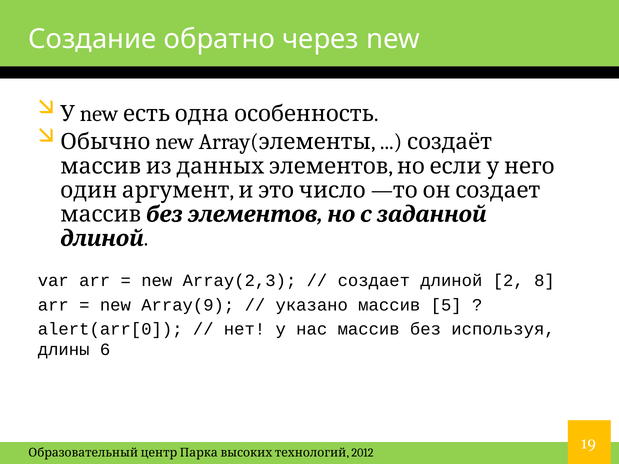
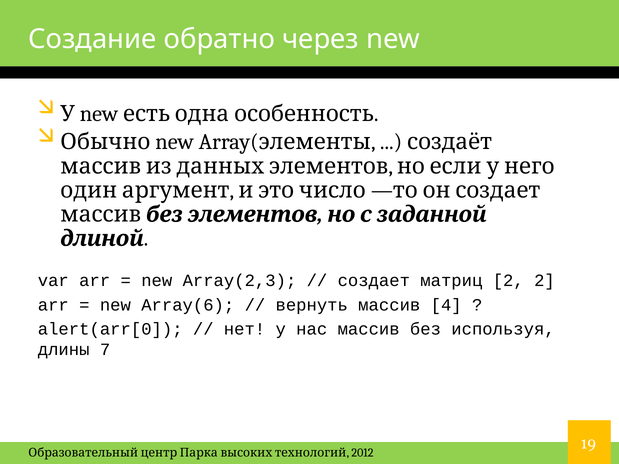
создает длиной: длиной -> матриц (451, 281)
2 8: 8 -> 2 (544, 281)
Array(9: Array(9 -> Array(6 (188, 305)
указано: указано -> вернуть (312, 305)
5: 5 -> 4 (446, 305)
6: 6 -> 7 (105, 350)
